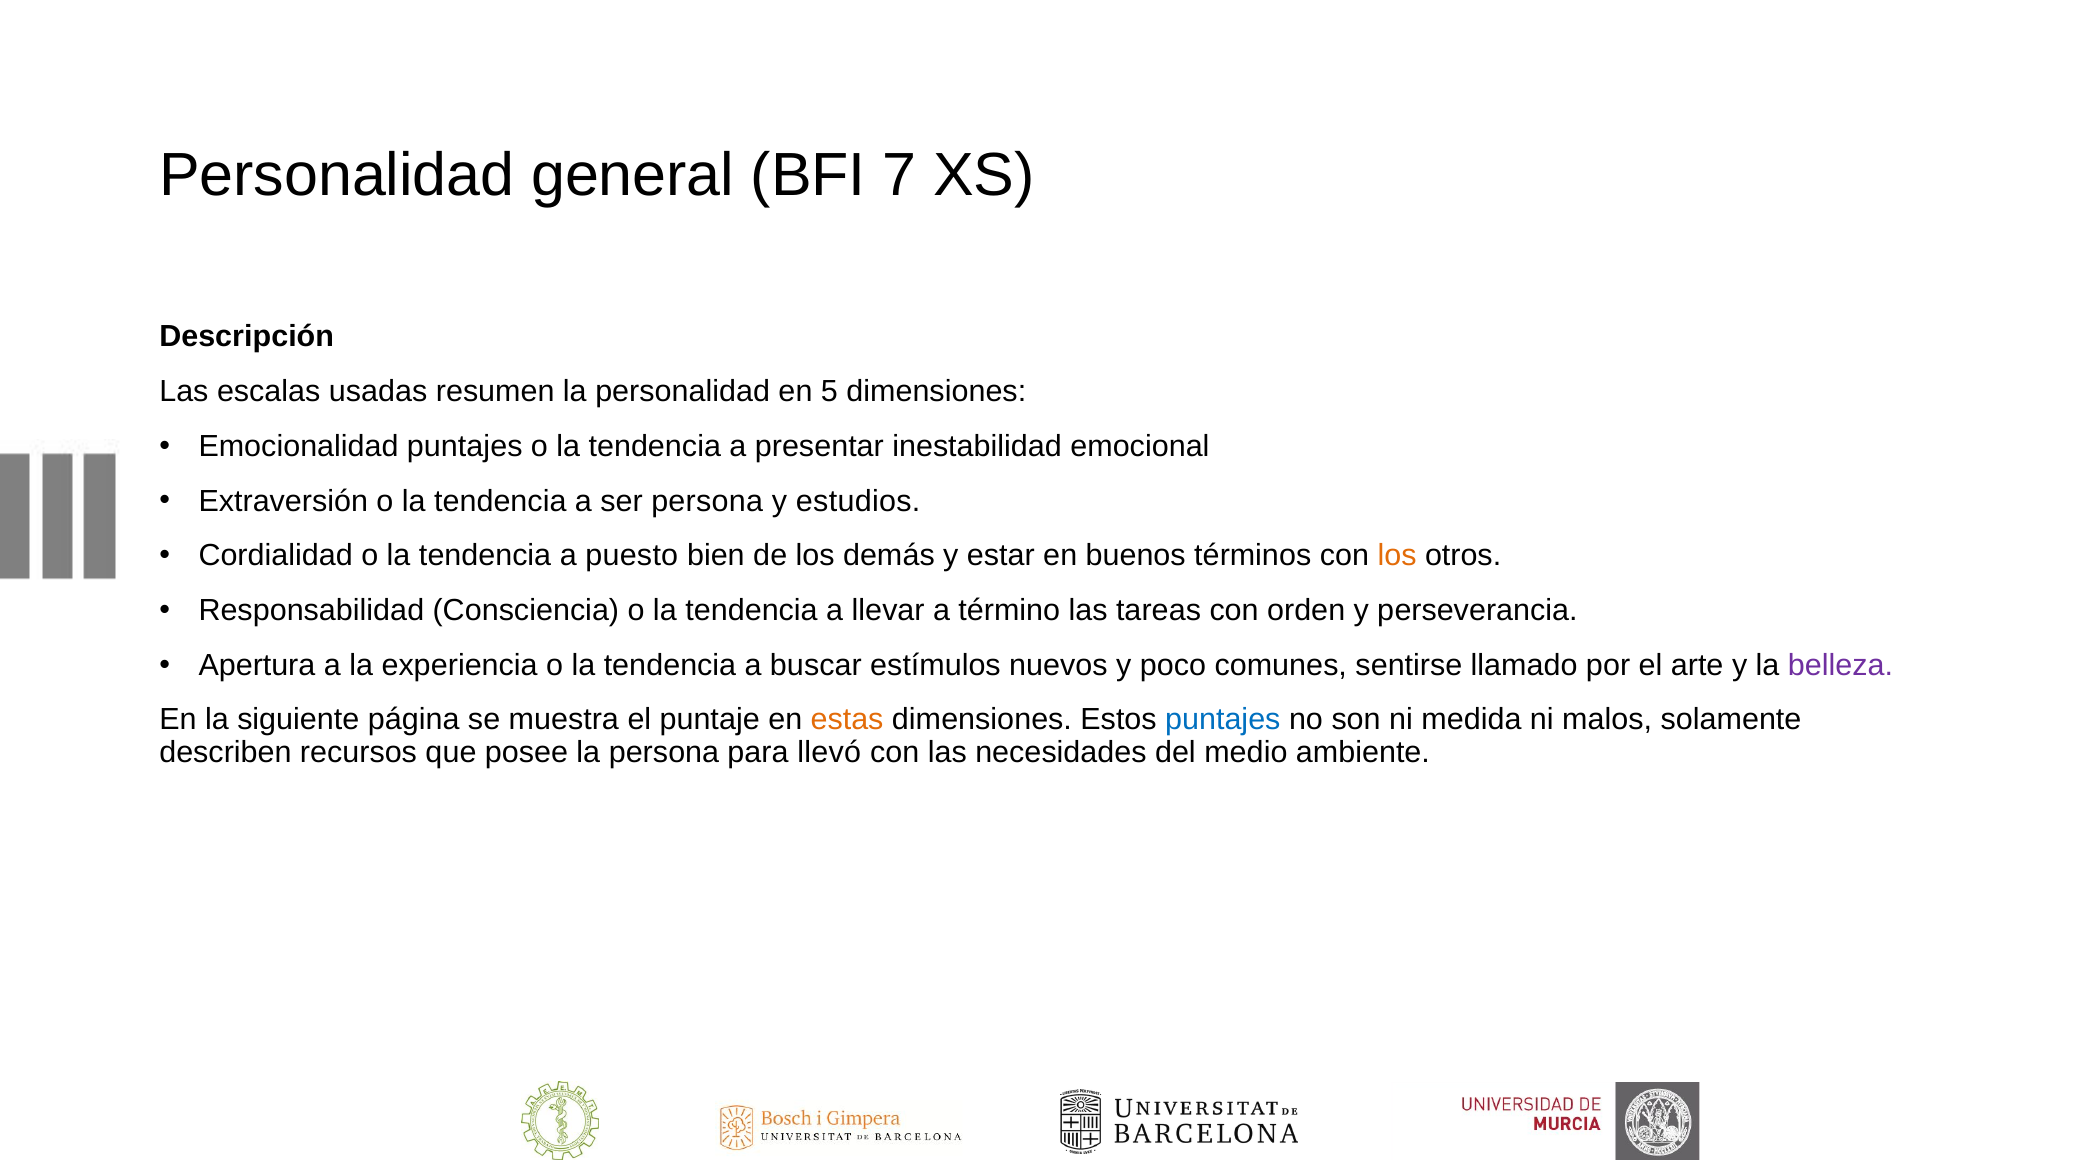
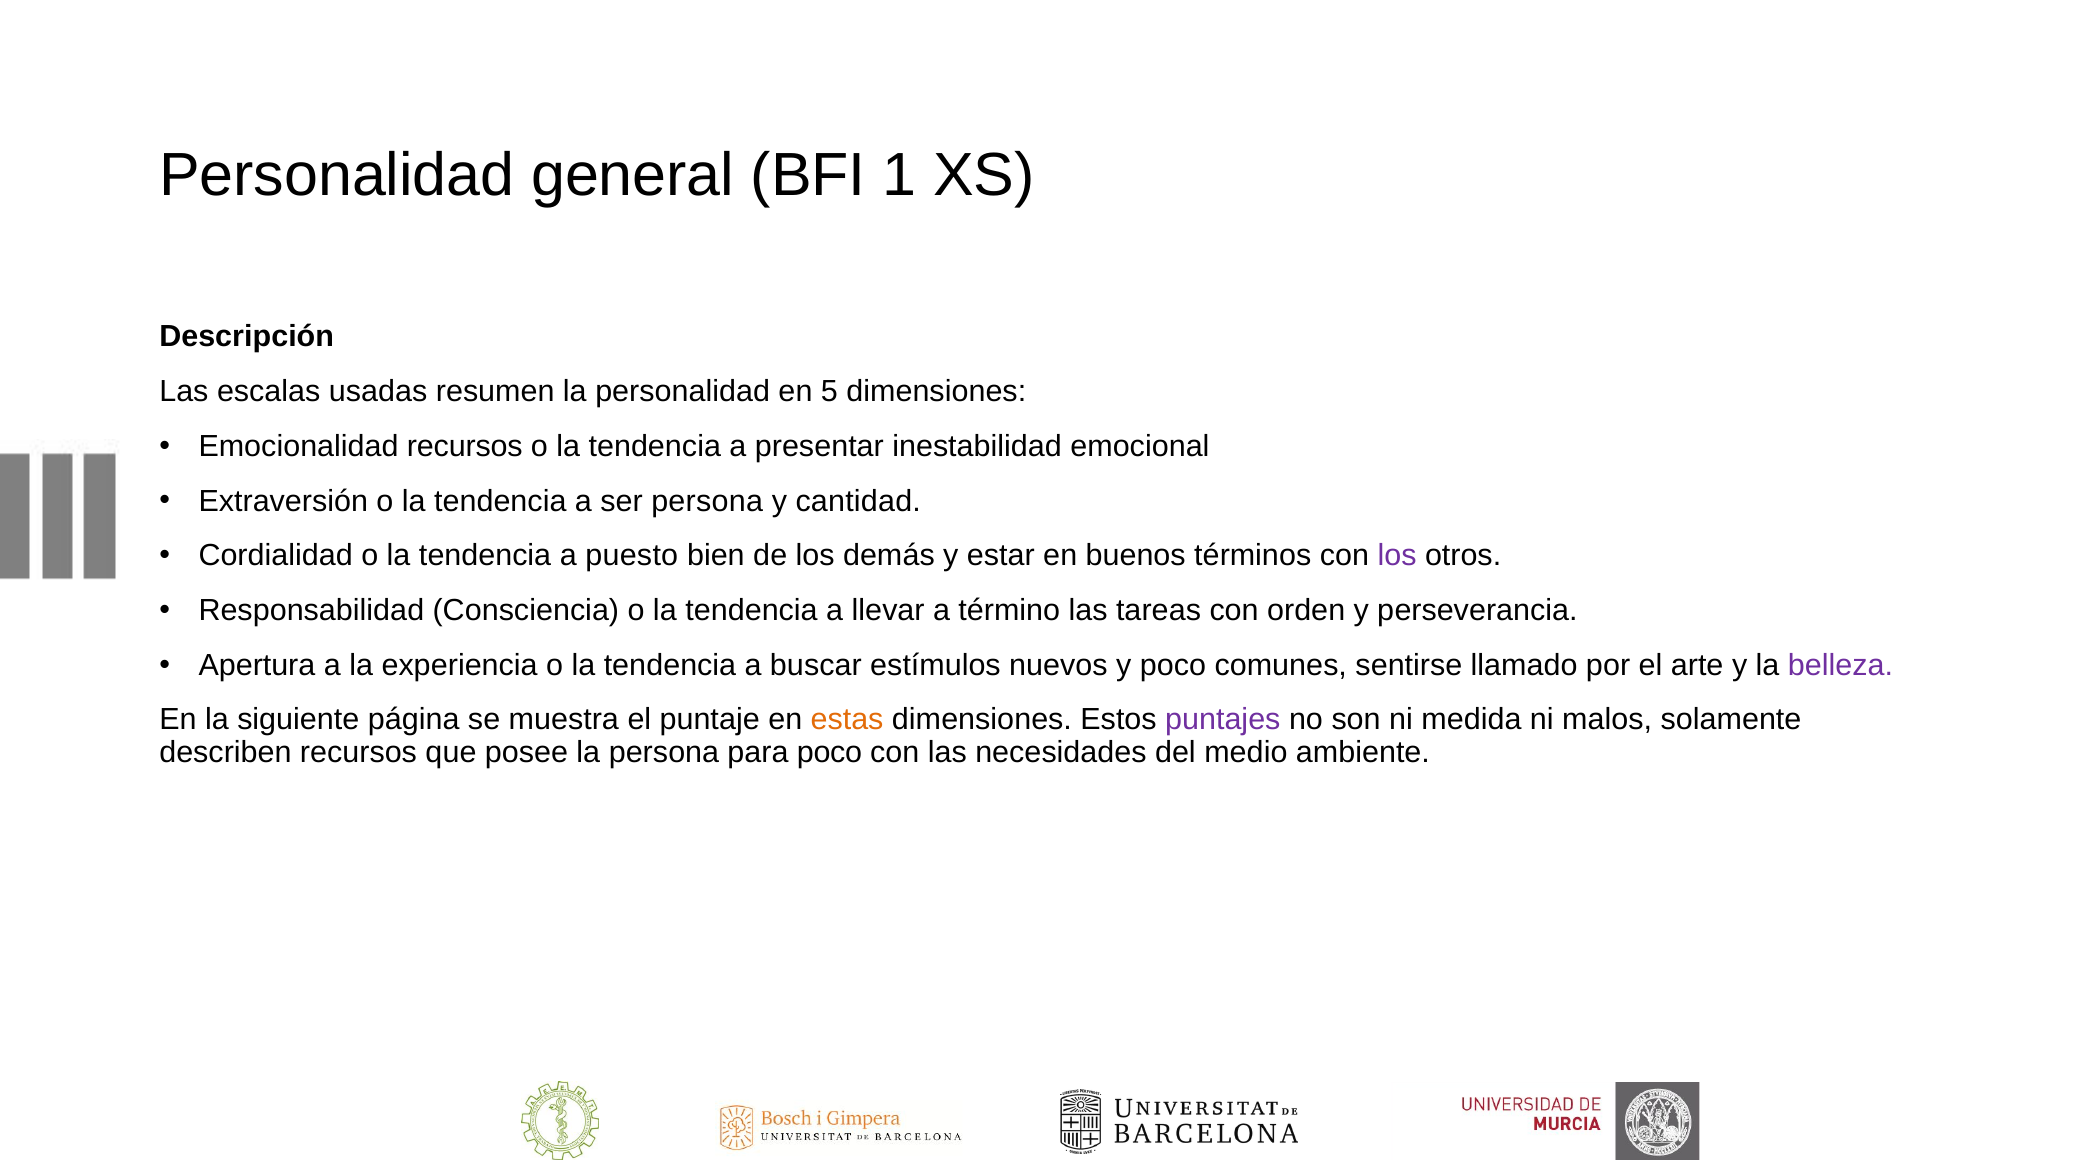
7: 7 -> 1 (900, 176)
Emocionalidad puntajes: puntajes -> recursos (465, 447)
estudios: estudios -> cantidad (858, 501)
los colour: orange -> purple (1397, 556)
puntajes colour: blue -> purple (1223, 720)
para llevó: llevó -> poco (830, 753)
